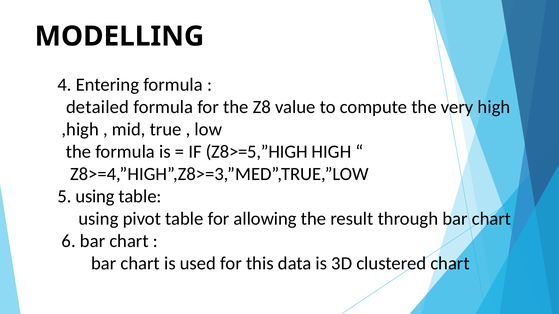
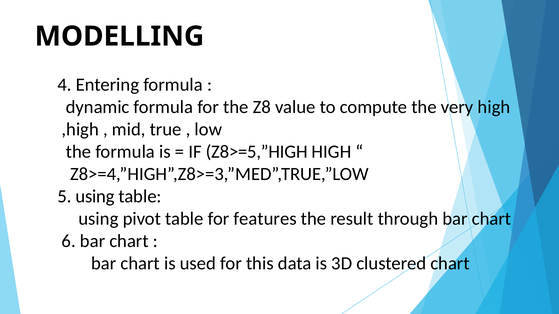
detailed: detailed -> dynamic (98, 107)
allowing: allowing -> features (265, 219)
